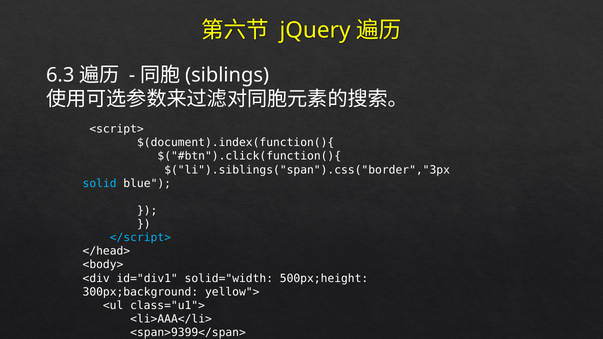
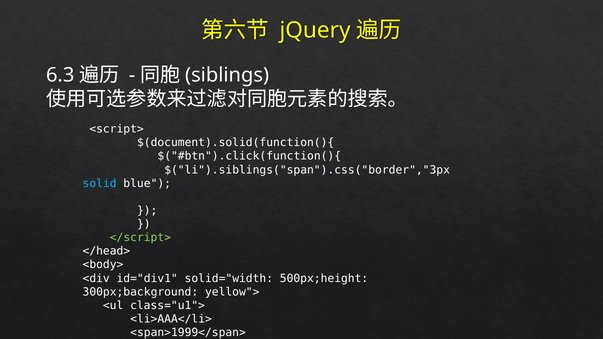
$(document).index(function(){: $(document).index(function(){ -> $(document).solid(function(){ (236, 143)
</script> colour: light blue -> light green (140, 238)
<span>9399</span>: <span>9399</span> -> <span>1999</span> (188, 333)
